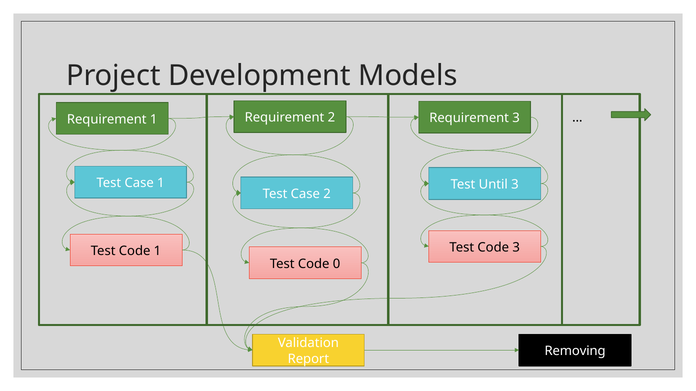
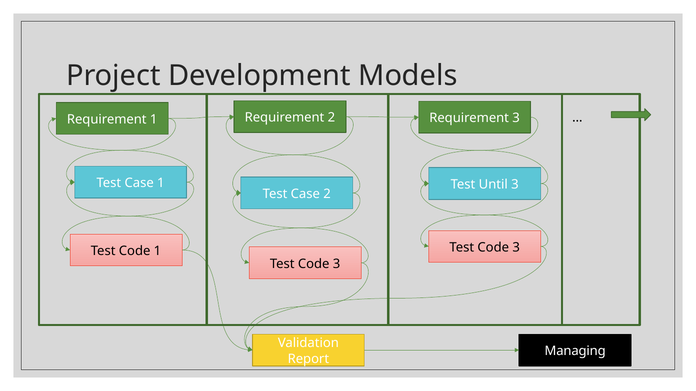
0: 0 -> 3 (337, 264)
Removing: Removing -> Managing (575, 351)
